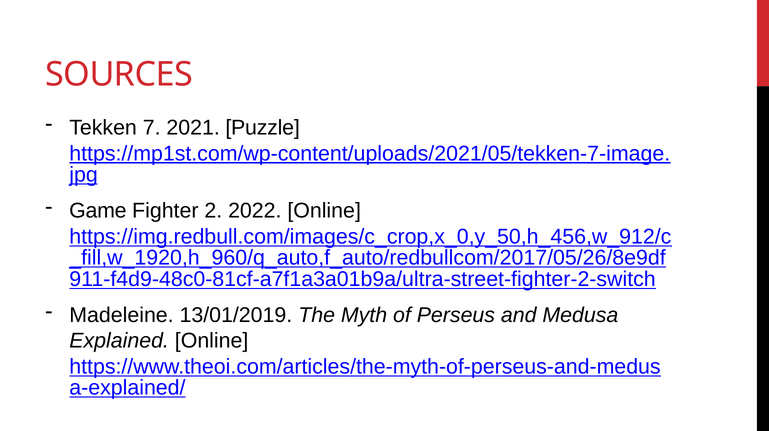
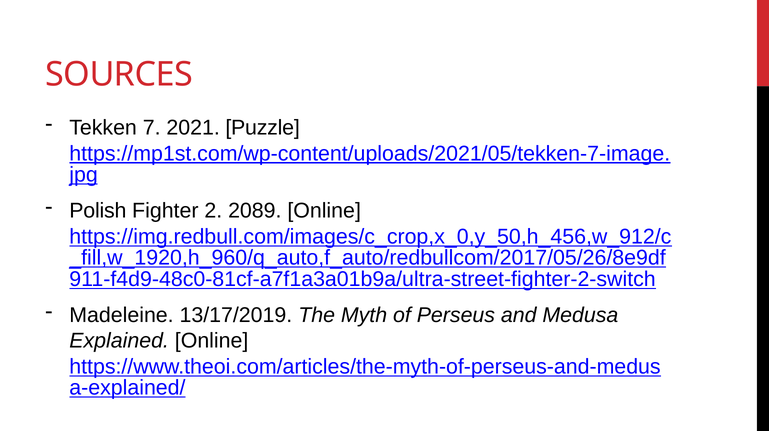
Game: Game -> Polish (98, 211)
2022: 2022 -> 2089 (255, 211)
13/01/2019: 13/01/2019 -> 13/17/2019 (236, 316)
